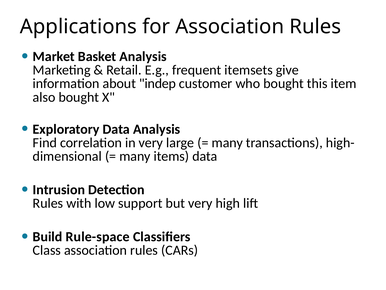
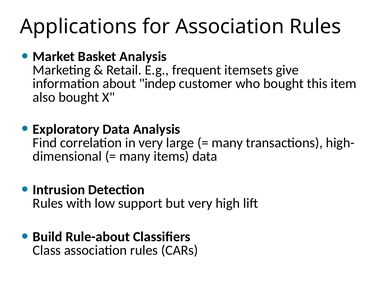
Rule-space: Rule-space -> Rule-about (98, 236)
